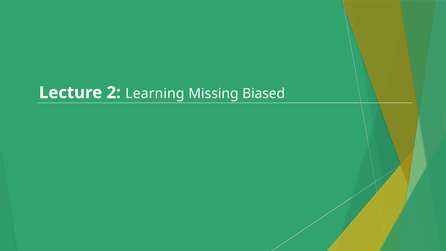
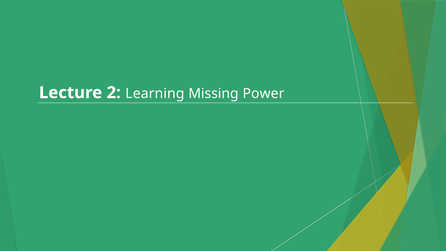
Biased: Biased -> Power (263, 94)
